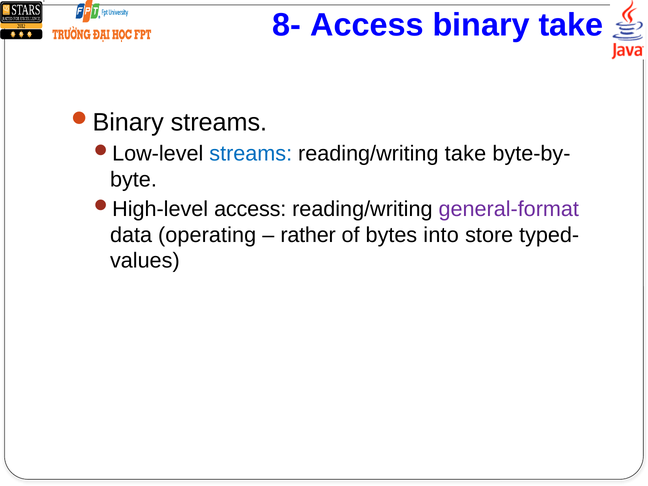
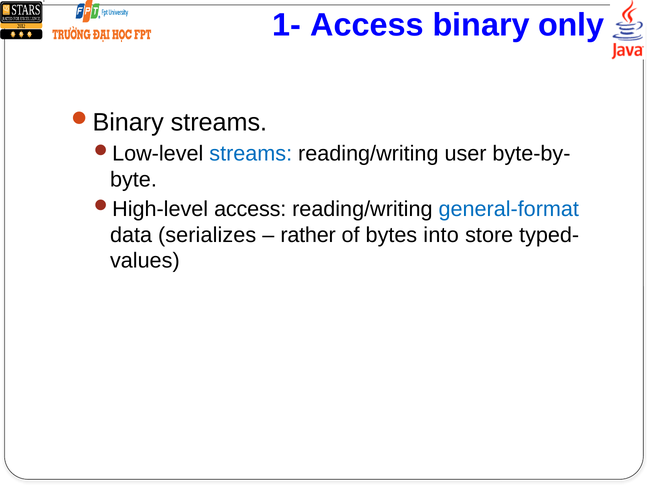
8-: 8- -> 1- (287, 25)
binary take: take -> only (571, 25)
reading/writing take: take -> user (466, 154)
general-format colour: purple -> blue (509, 209)
operating: operating -> serializes (207, 235)
